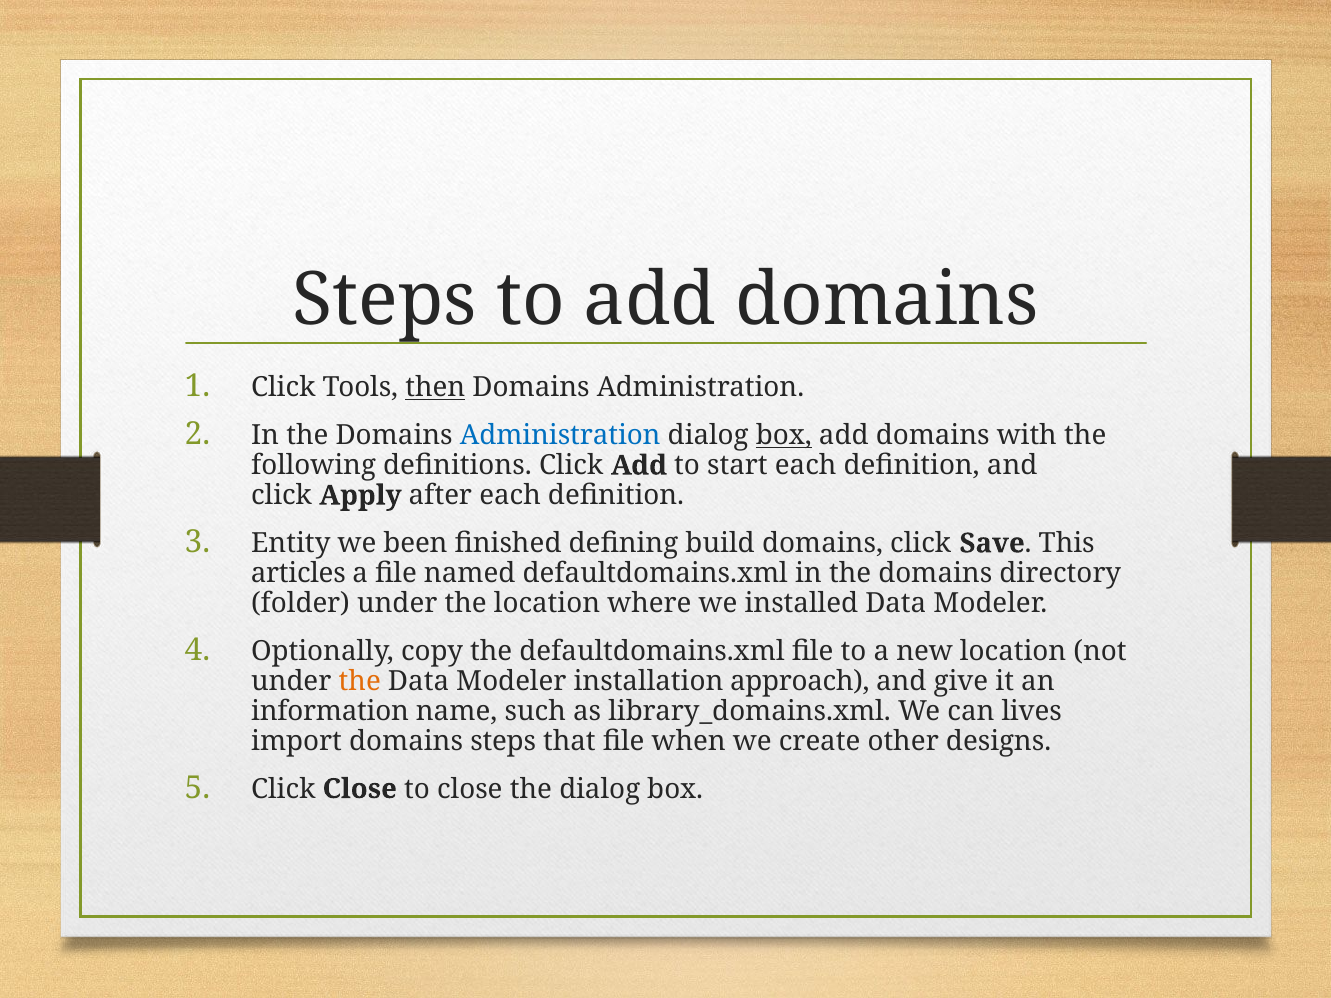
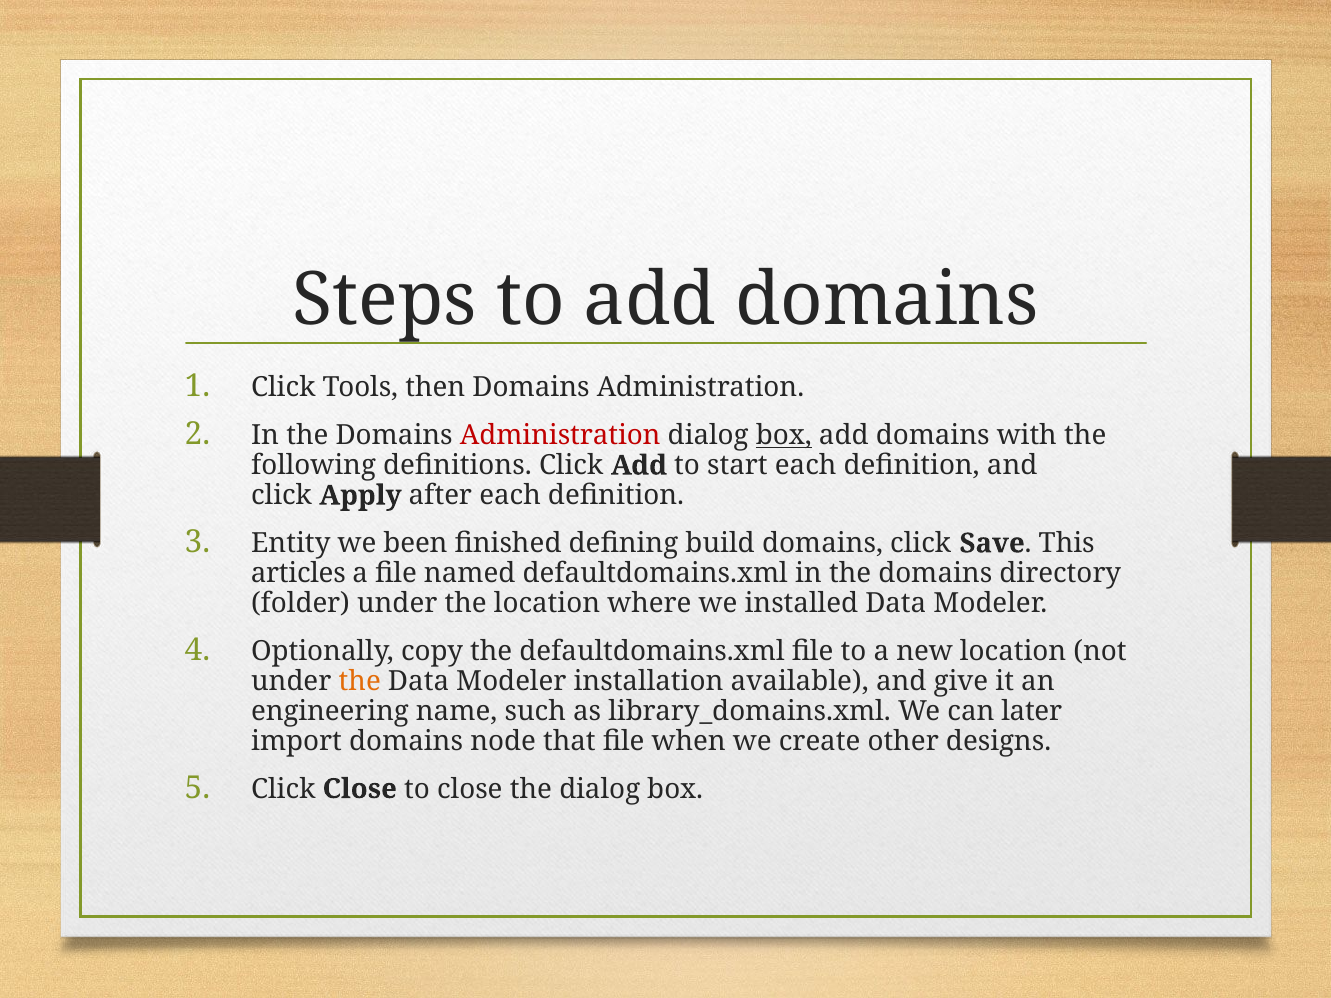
then underline: present -> none (435, 388)
Administration colour: blue -> red (560, 436)
approach: approach -> available (800, 681)
information: information -> engineering (330, 711)
lives: lives -> later (1032, 711)
domains steps: steps -> node (503, 741)
